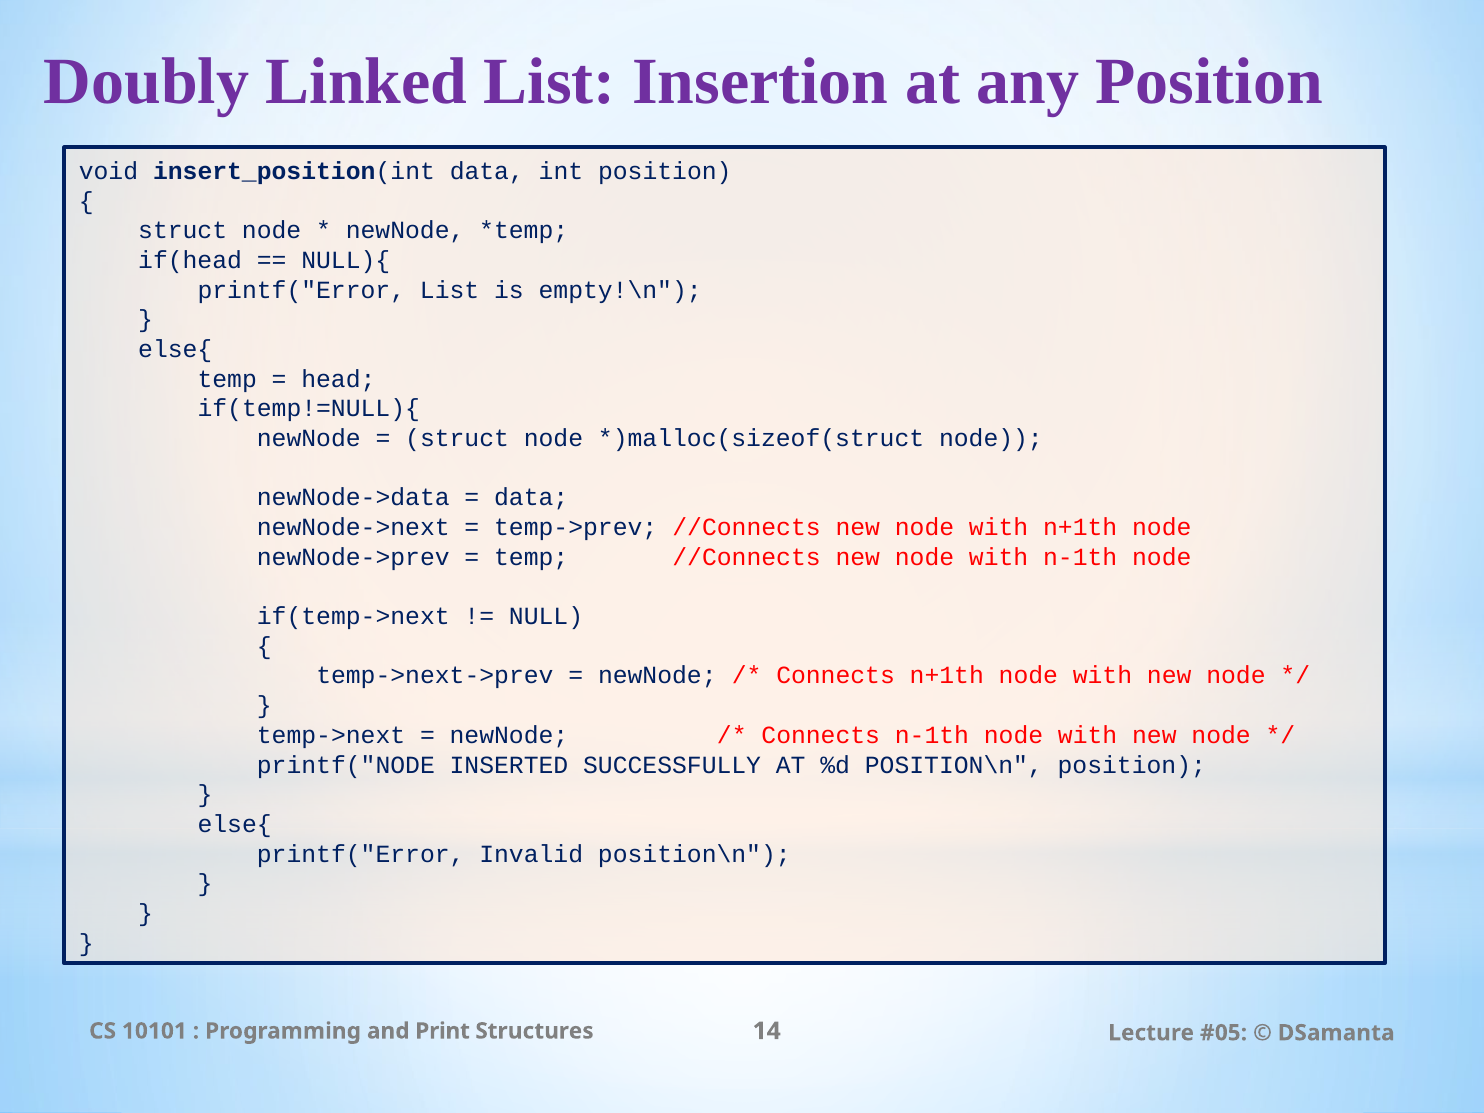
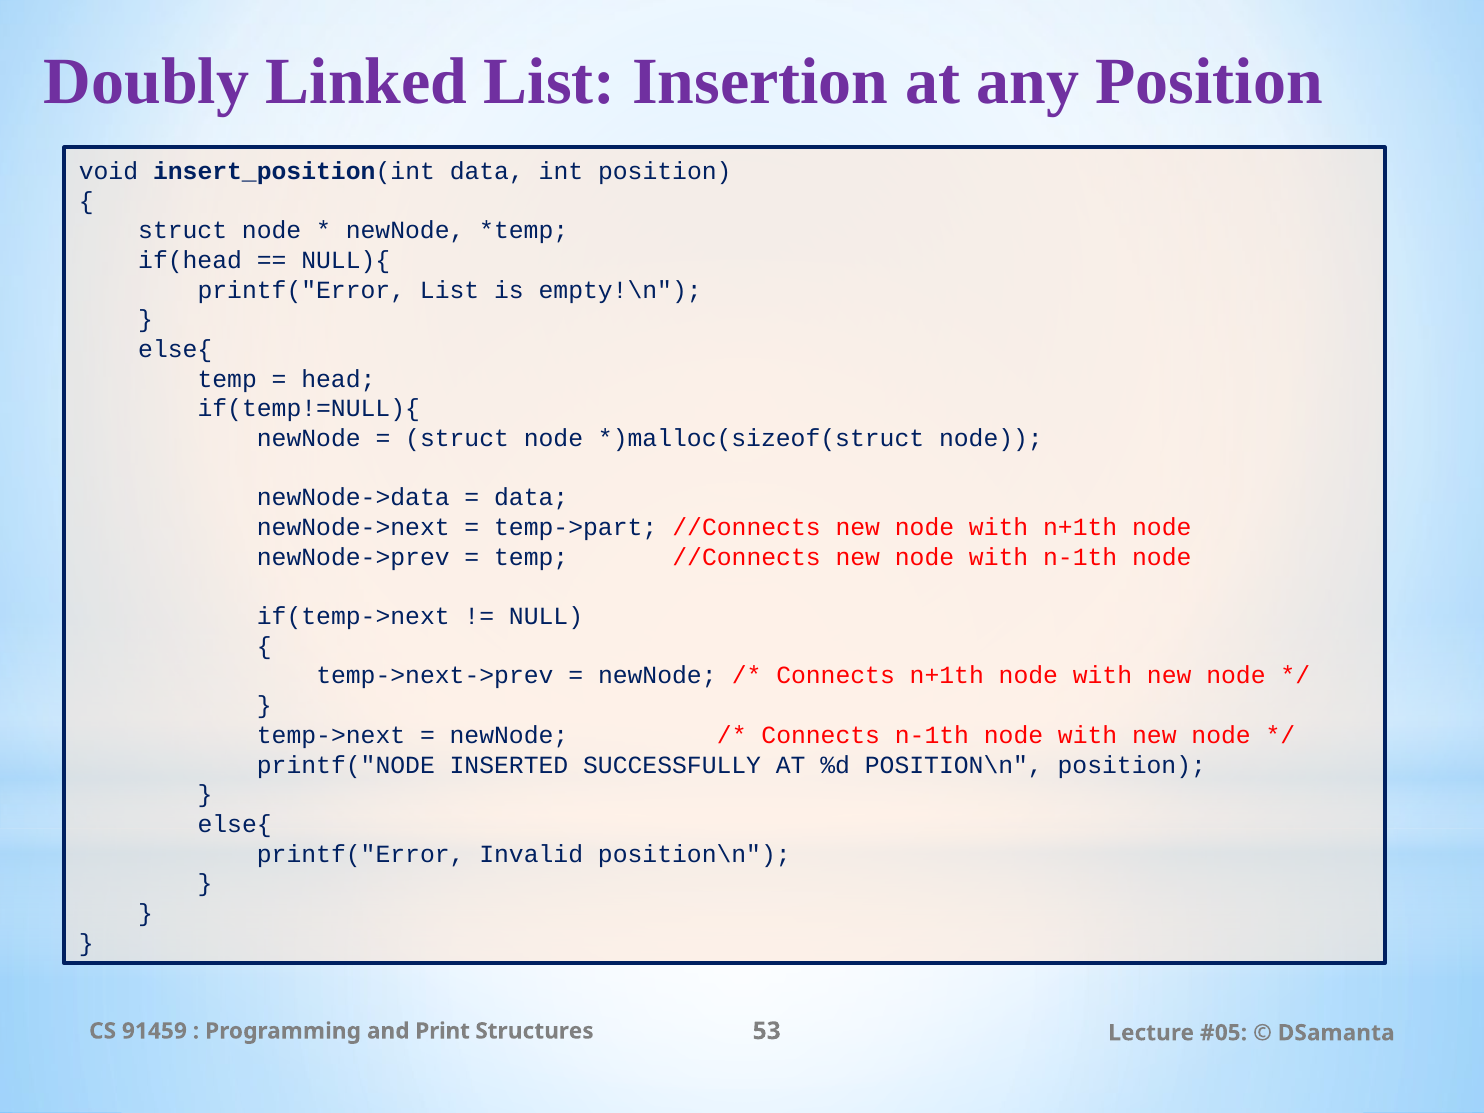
temp->prev: temp->prev -> temp->part (576, 527)
10101: 10101 -> 91459 (154, 1031)
14: 14 -> 53 (767, 1031)
